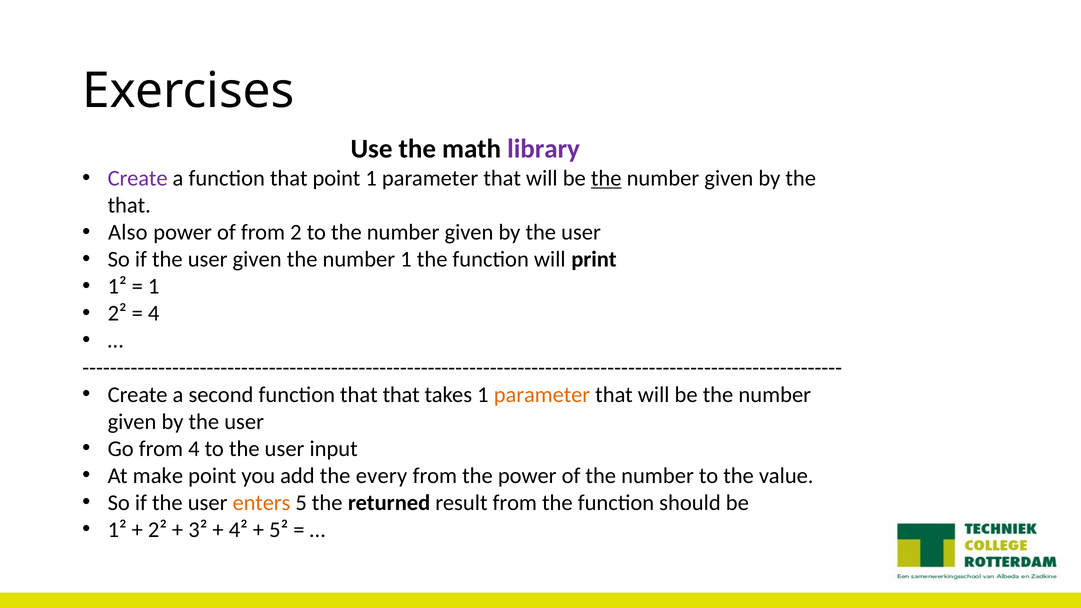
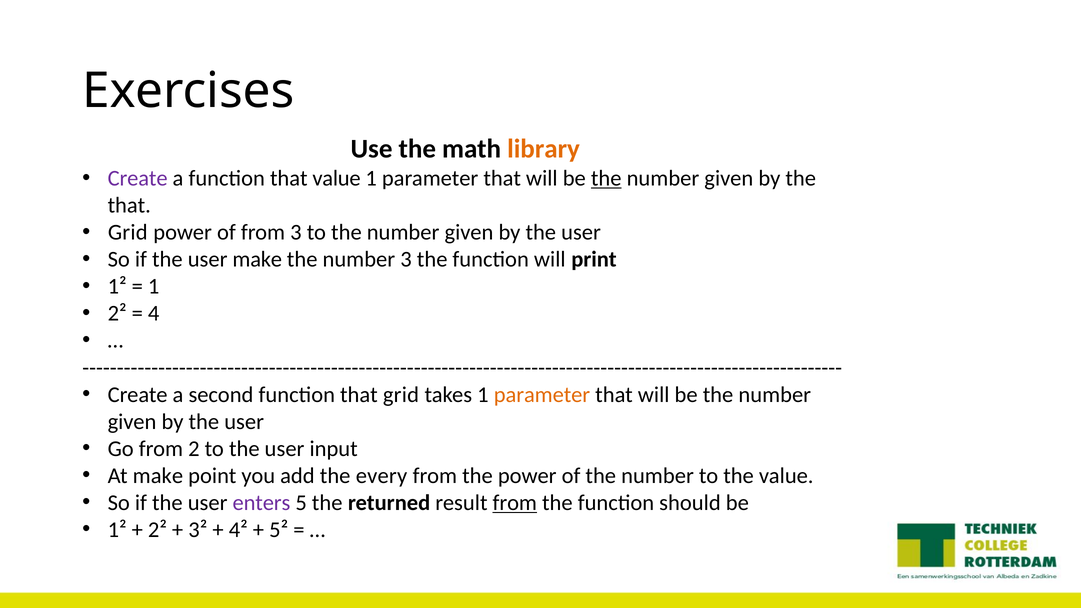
library colour: purple -> orange (544, 149)
that point: point -> value (337, 178)
Also: Also -> Grid (128, 232)
from 2: 2 -> 3 (296, 232)
user given: given -> make (257, 259)
number 1: 1 -> 3 (406, 259)
that that: that -> grid (401, 395)
from 4: 4 -> 2 (194, 449)
enters colour: orange -> purple (261, 503)
from underline: none -> present (515, 503)
